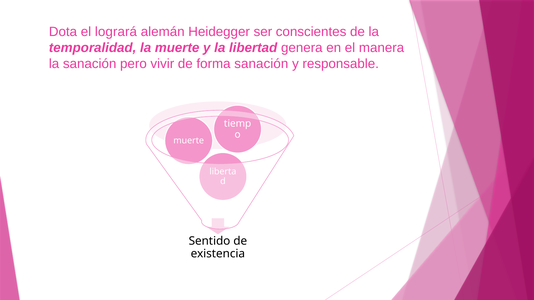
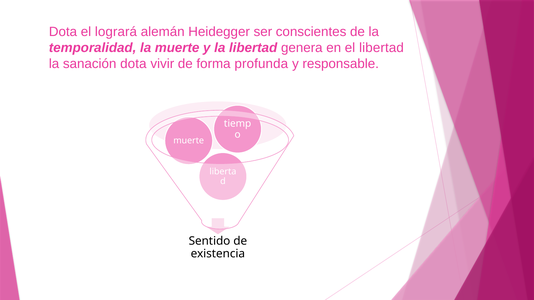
el manera: manera -> libertad (381, 48)
sanación pero: pero -> dota (133, 64)
forma sanación: sanación -> profunda (261, 64)
